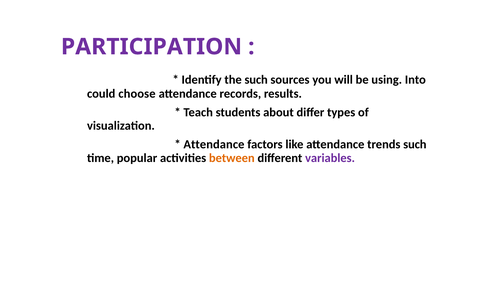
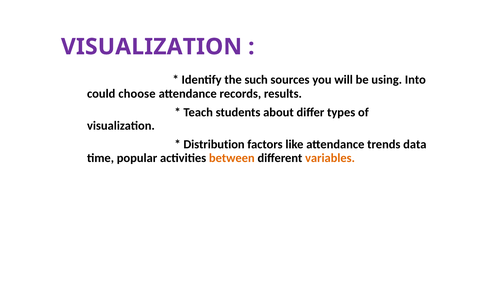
PARTICIPATION: PARTICIPATION -> VISUALIZATION (151, 47)
Attendance: Attendance -> Distribution (214, 144)
trends such: such -> data (415, 144)
variables colour: purple -> orange (330, 158)
